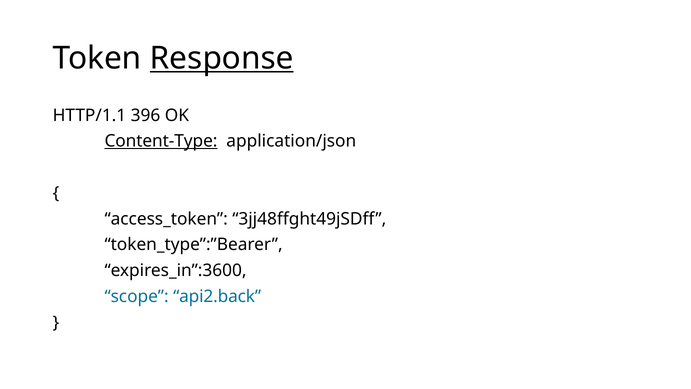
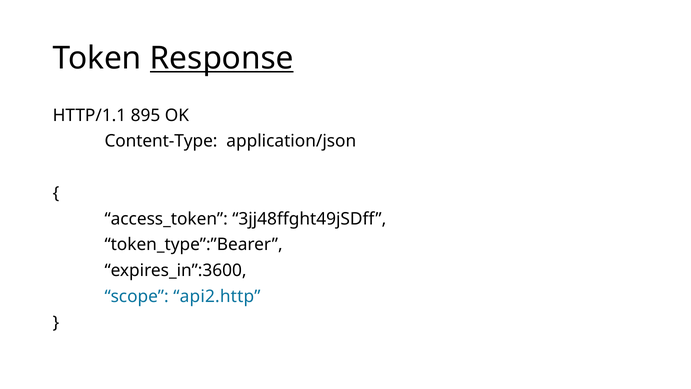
396: 396 -> 895 (146, 115)
Content-Type underline: present -> none (161, 141)
api2.back: api2.back -> api2.http (217, 296)
